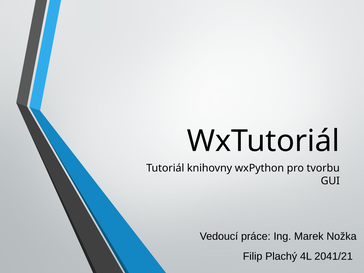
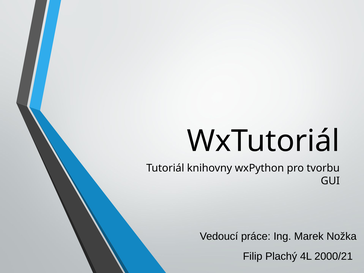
2041/21: 2041/21 -> 2000/21 (334, 256)
